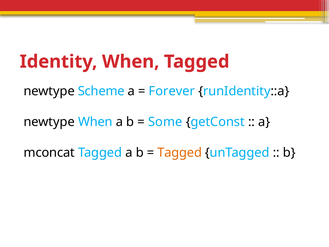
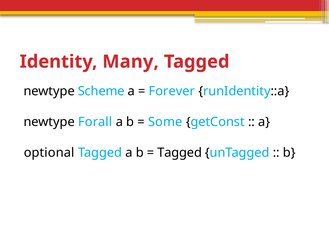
Identity When: When -> Many (131, 62)
newtype When: When -> Forall (95, 122)
mconcat: mconcat -> optional (49, 153)
Tagged colour: orange -> black (180, 153)
